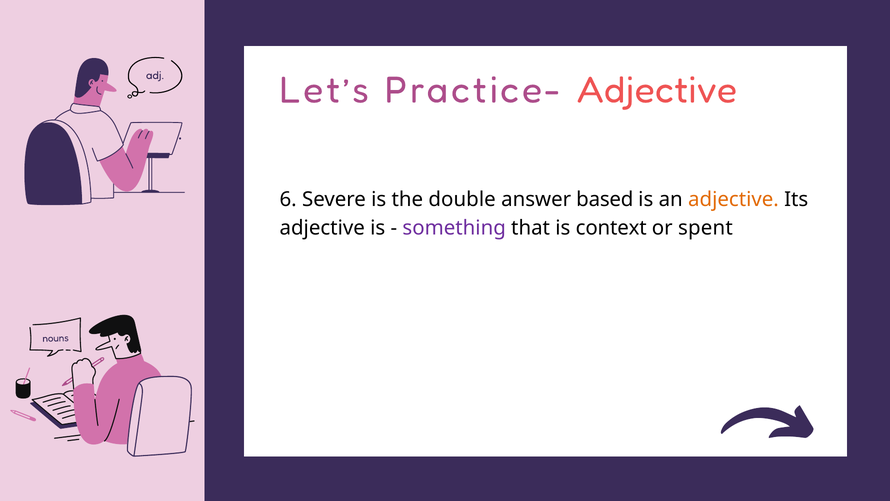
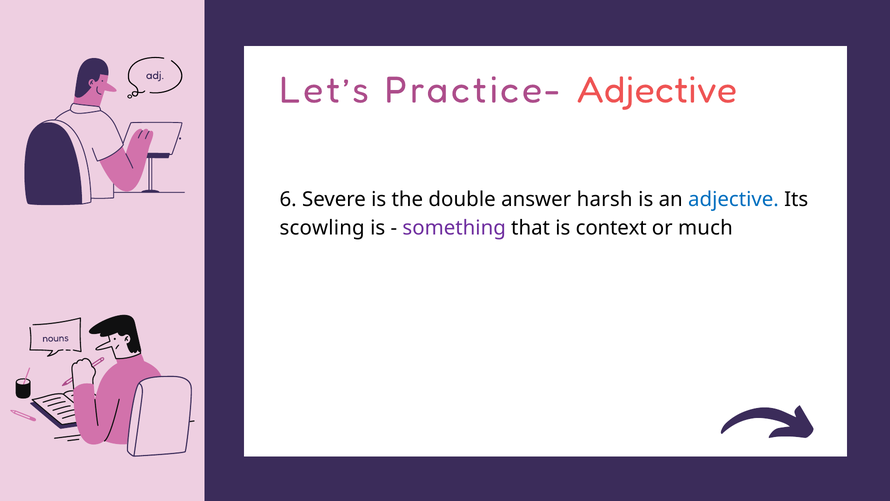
based: based -> harsh (605, 199)
adjective colour: orange -> blue (733, 199)
adjective: adjective -> scowling (322, 228)
spent: spent -> much (705, 228)
